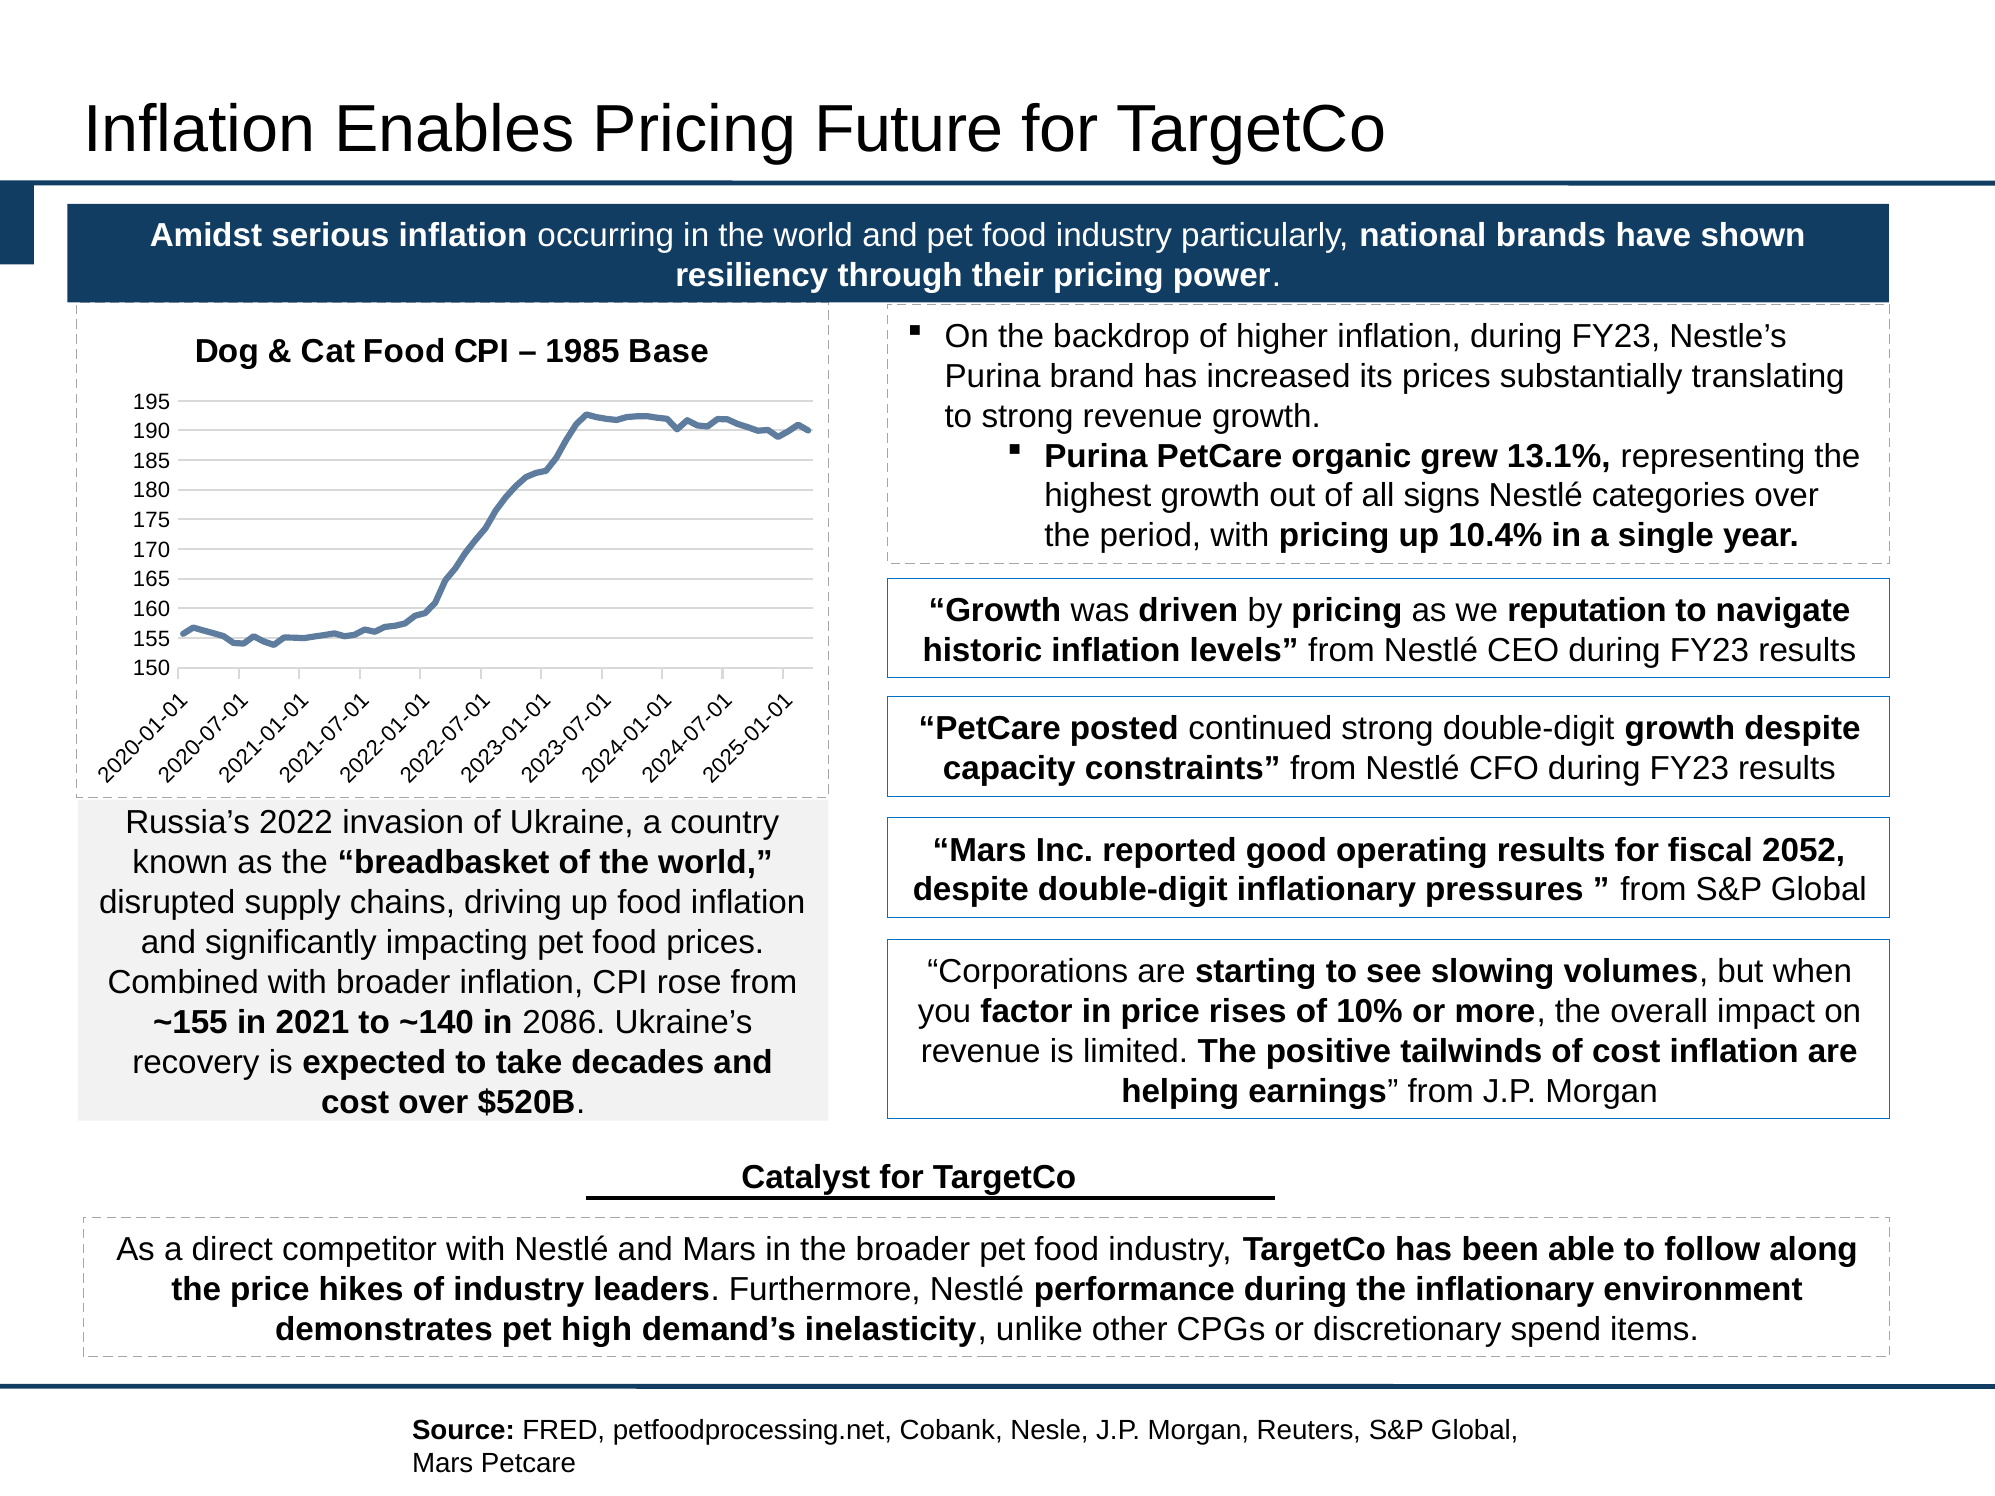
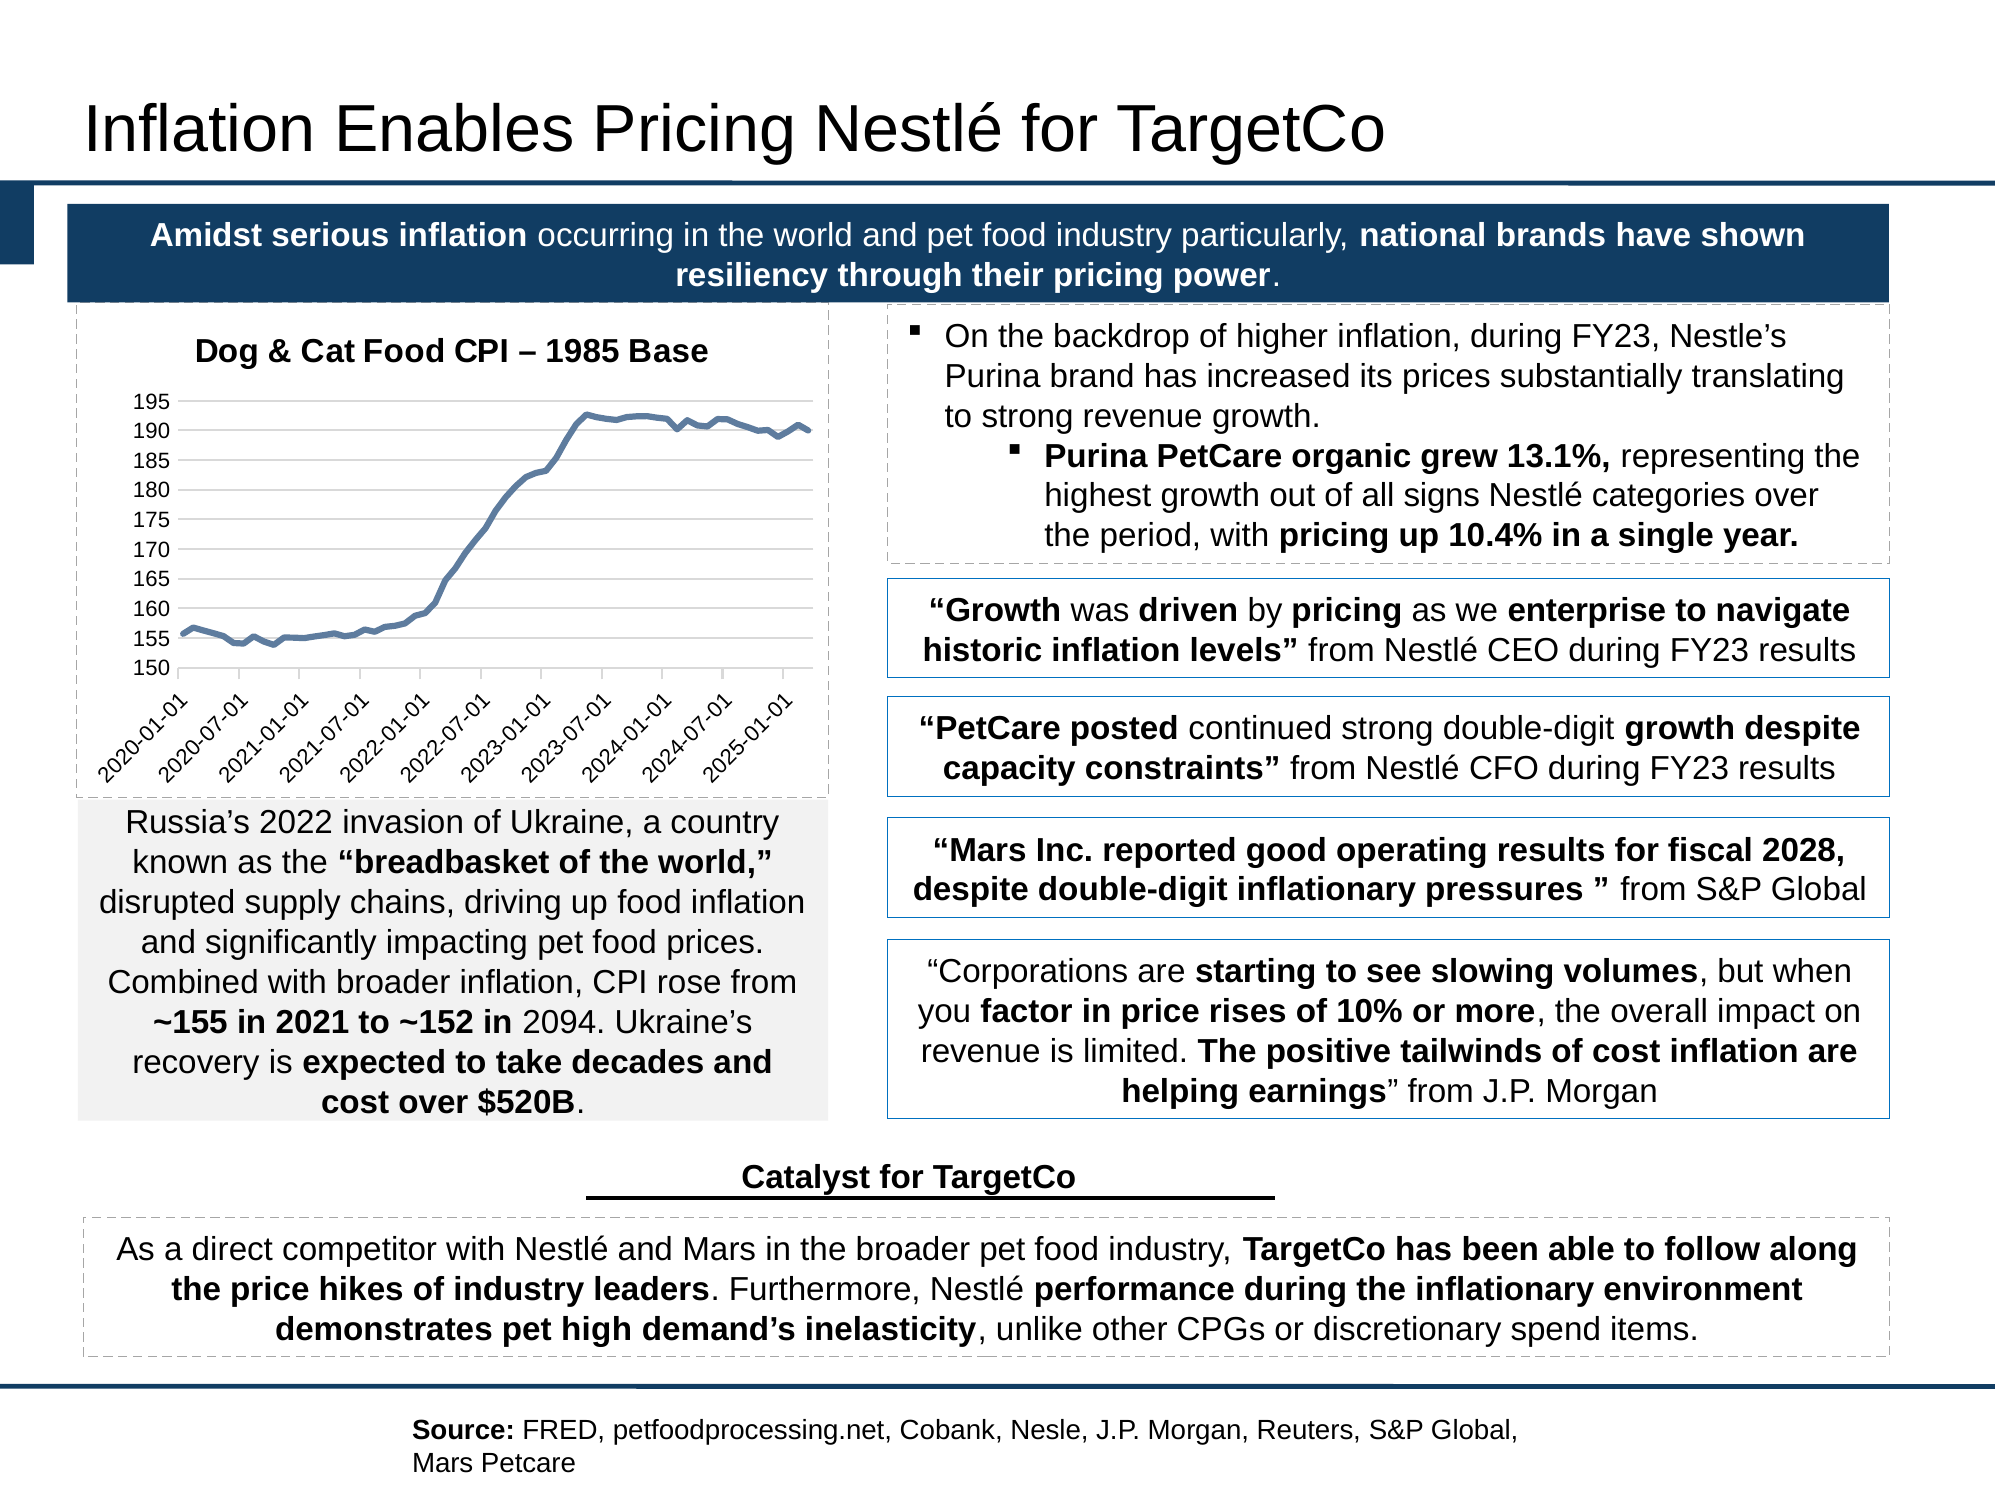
Pricing Future: Future -> Nestlé (909, 129)
reputation: reputation -> enterprise (1587, 610)
2052: 2052 -> 2028 (1804, 850)
~140: ~140 -> ~152 (437, 1023)
2086: 2086 -> 2094 (564, 1023)
